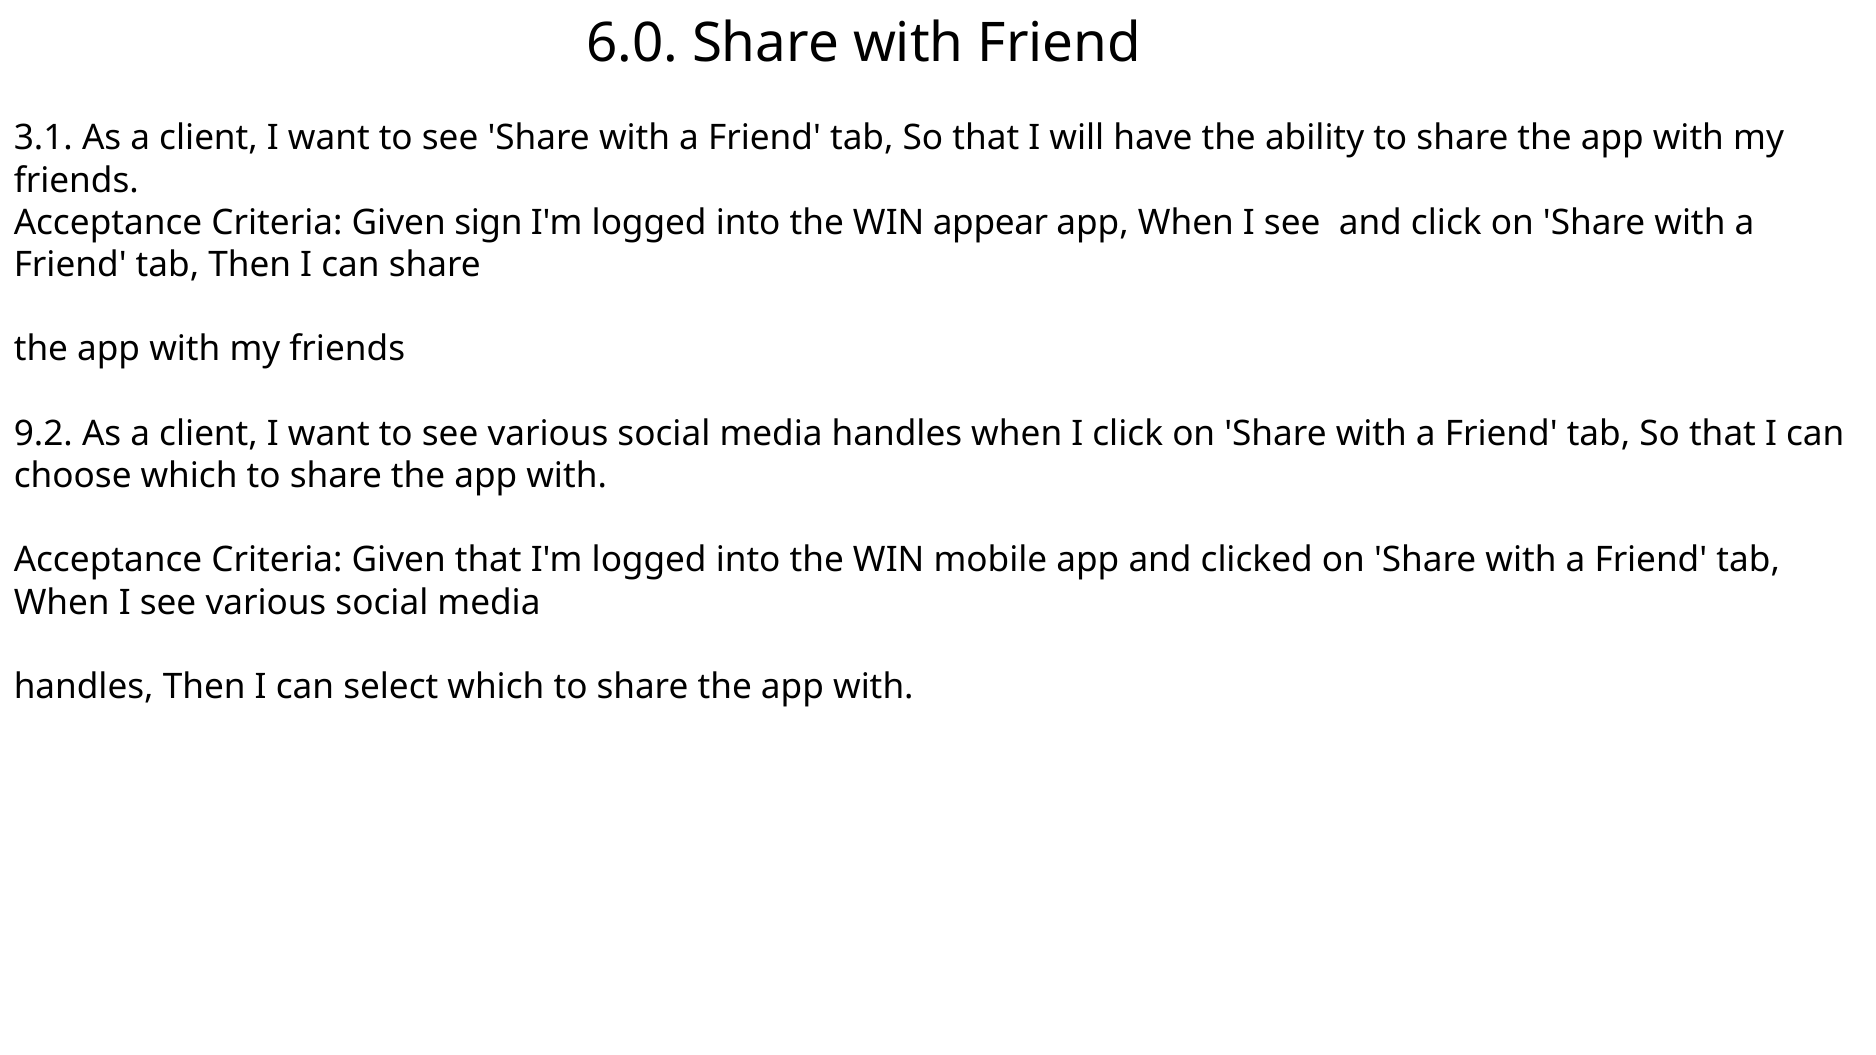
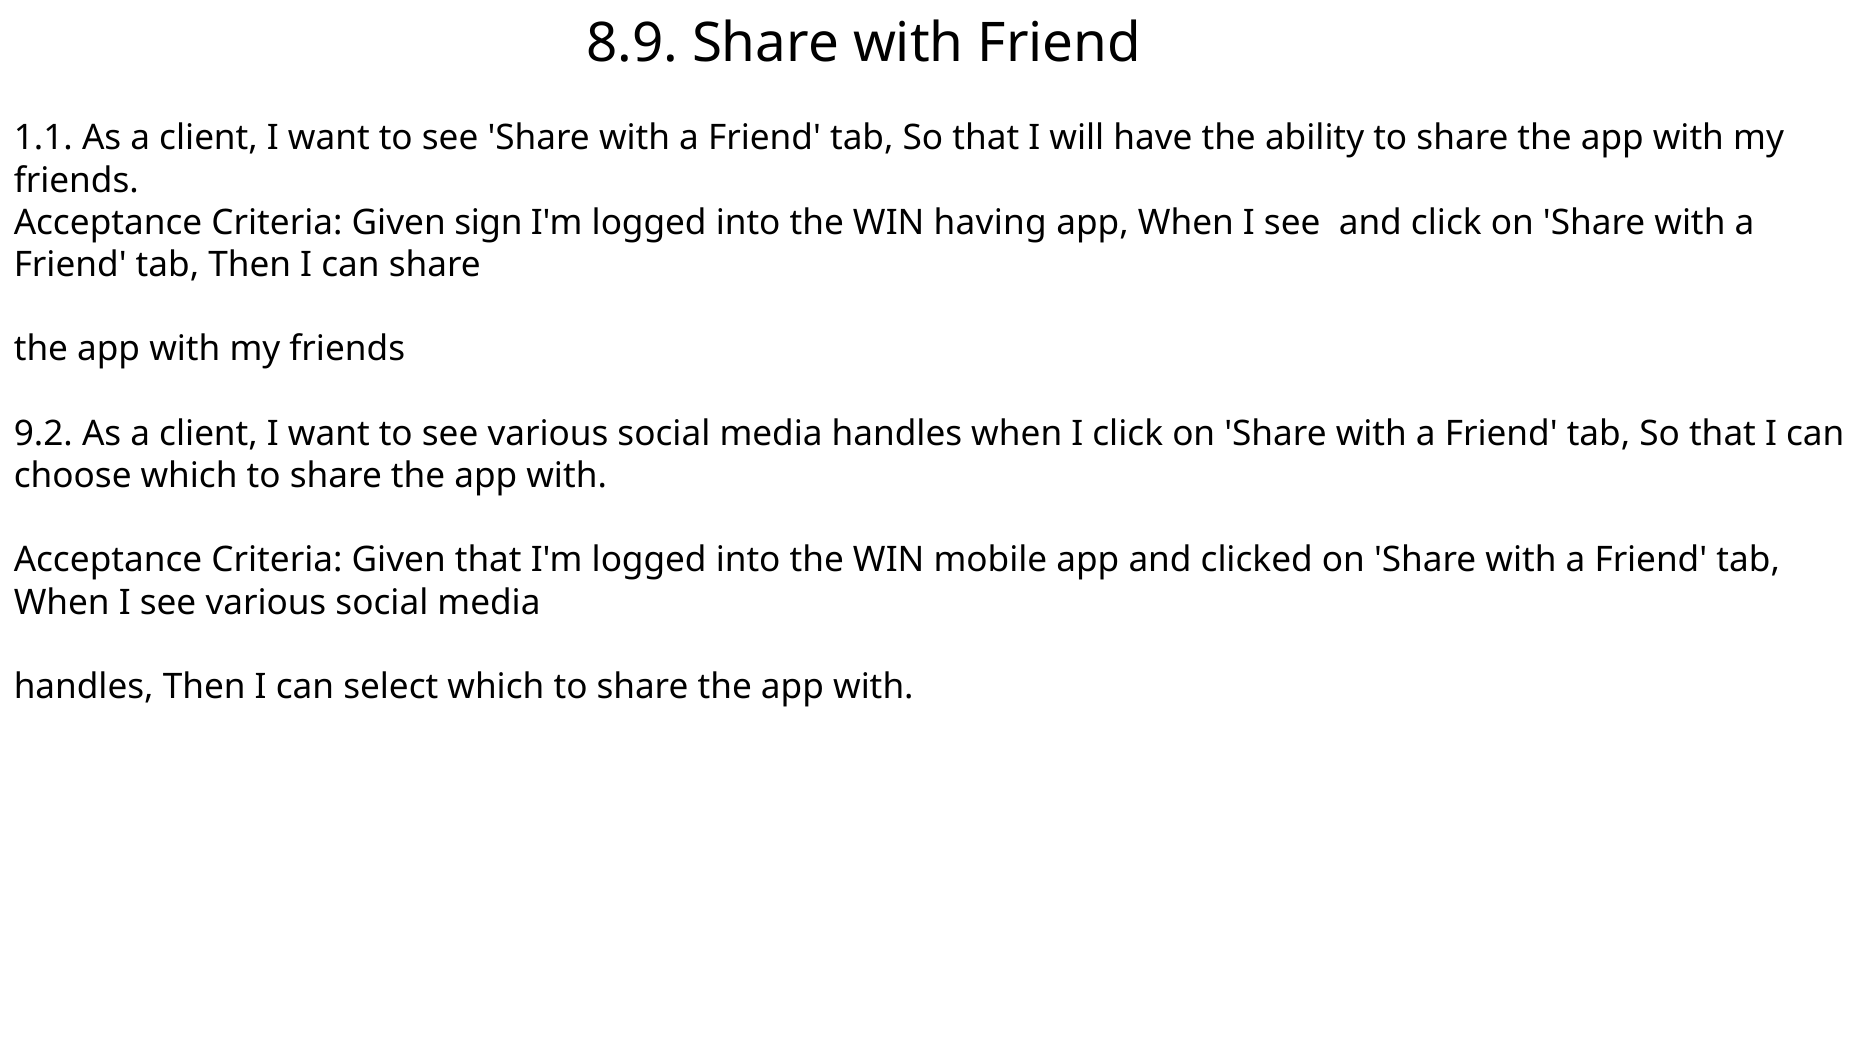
6.0: 6.0 -> 8.9 (632, 44)
3.1: 3.1 -> 1.1 (43, 138)
appear: appear -> having (990, 223)
